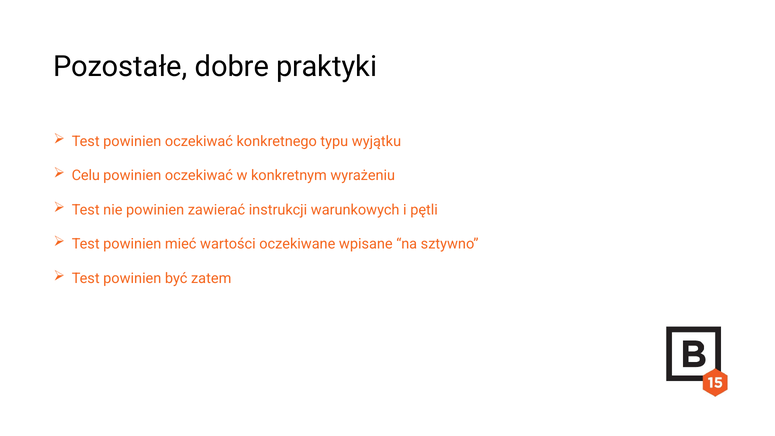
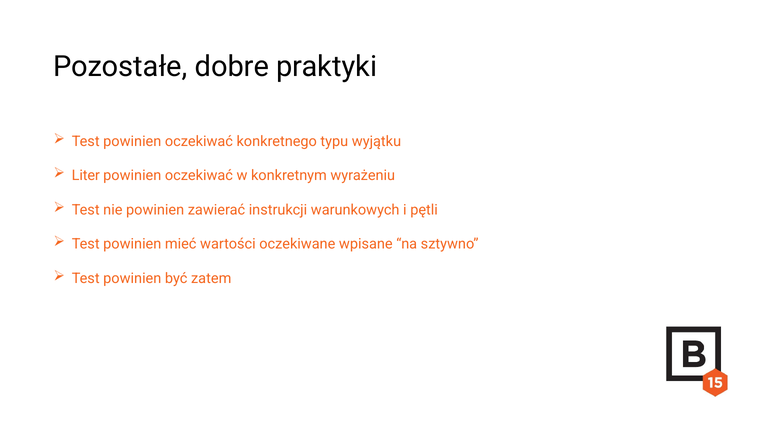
Celu: Celu -> Liter (86, 176)
